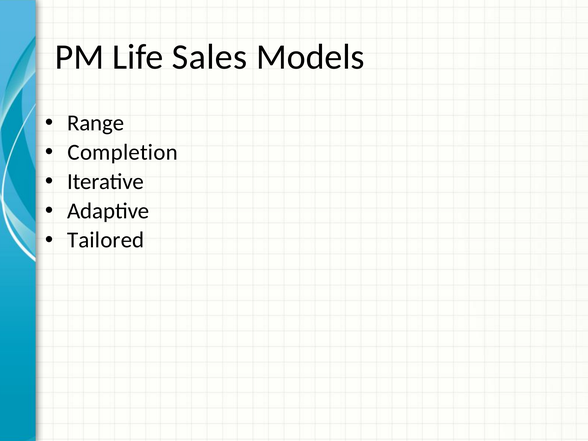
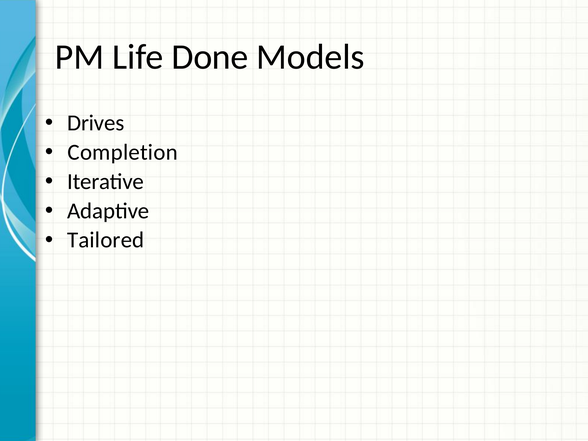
Sales: Sales -> Done (210, 57)
Range: Range -> Drives (96, 123)
